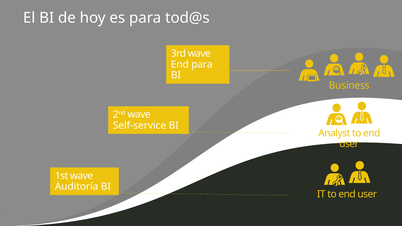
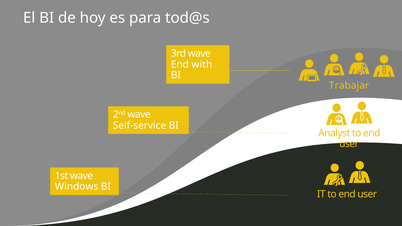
End para: para -> with (202, 64)
Business: Business -> Trabajar (349, 86)
Auditoría: Auditoría -> Windows (77, 187)
